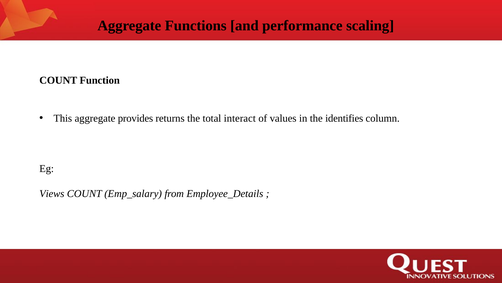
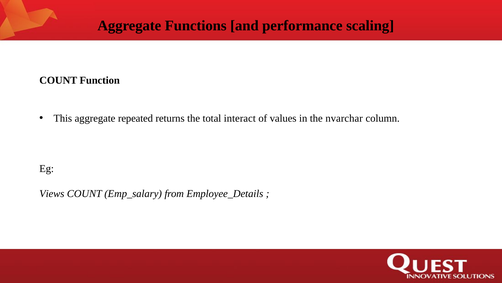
provides: provides -> repeated (135, 118)
identifies: identifies -> nvarchar (344, 118)
